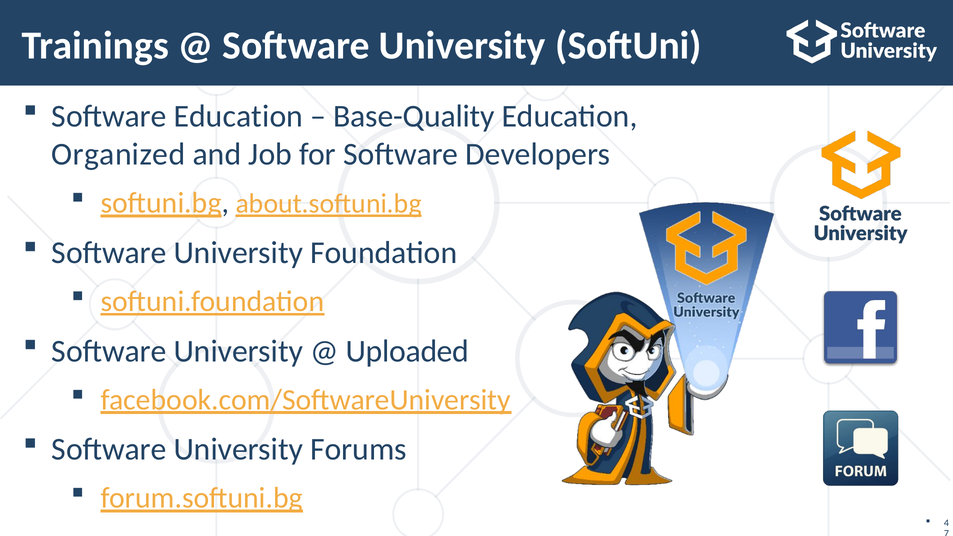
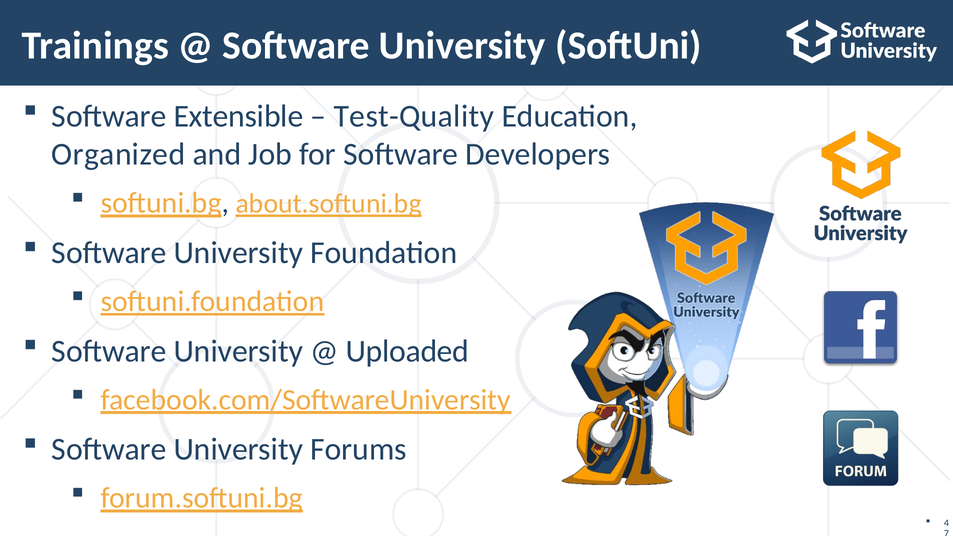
Software Education: Education -> Extensible (238, 116)
Base-Quality: Base-Quality -> Test-Quality (414, 116)
